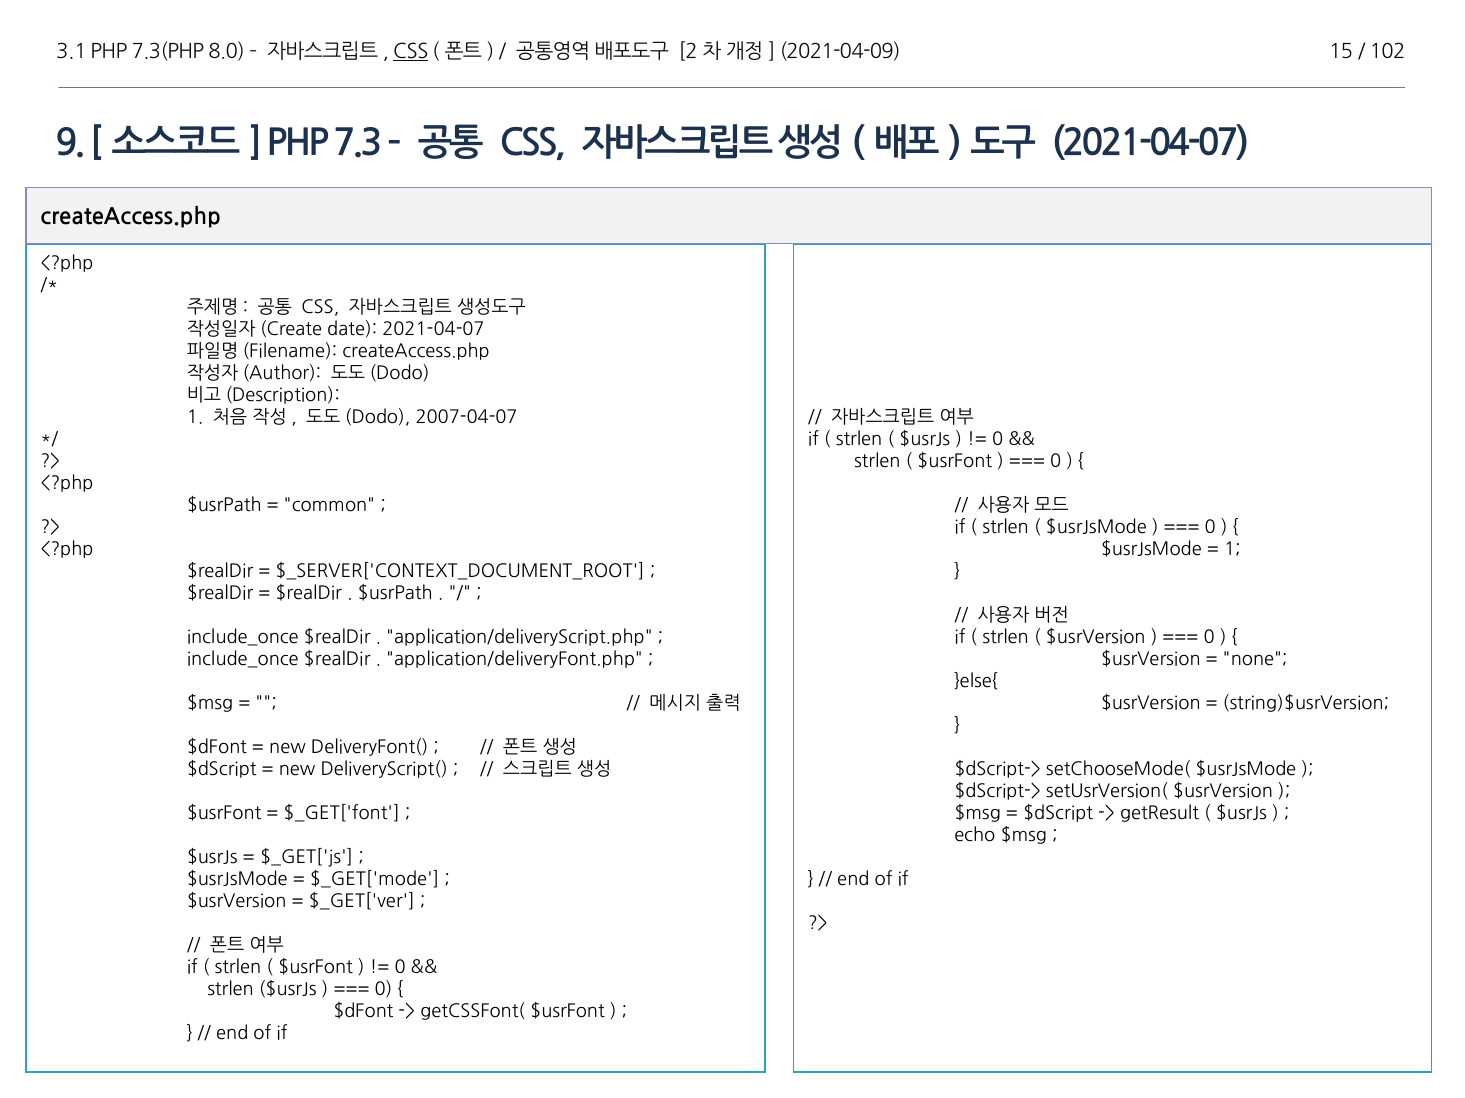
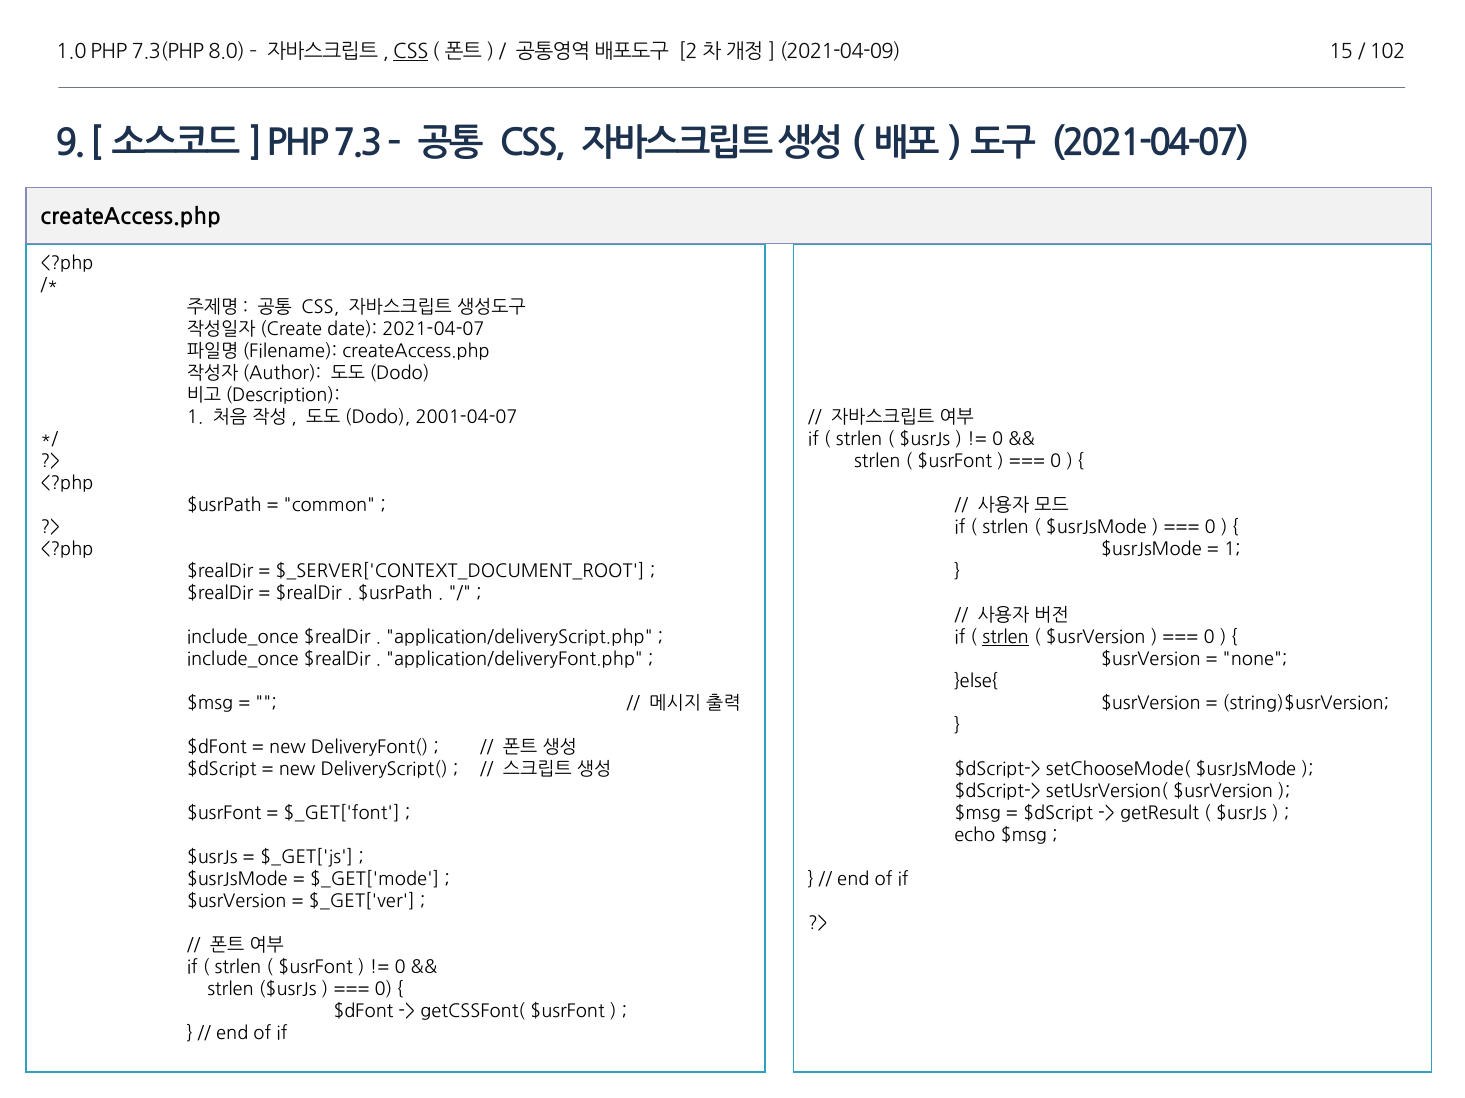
3.1: 3.1 -> 1.0 (71, 52)
2007-04-07: 2007-04-07 -> 2001-04-07 (467, 417)
strlen underline: none -> present (1006, 638)
